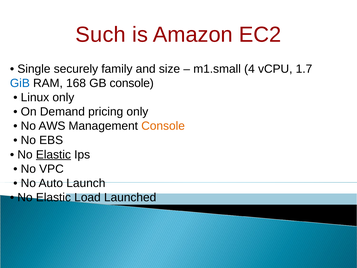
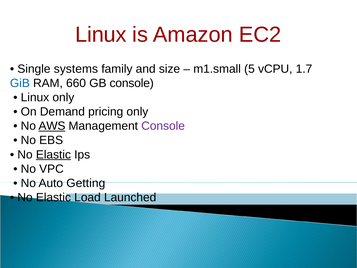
Such: Such -> Linux (101, 35)
securely: securely -> systems (76, 69)
4: 4 -> 5 (249, 69)
168: 168 -> 660 (76, 83)
AWS underline: none -> present (52, 126)
Console colour: orange -> purple (163, 126)
Launch: Launch -> Getting (86, 183)
